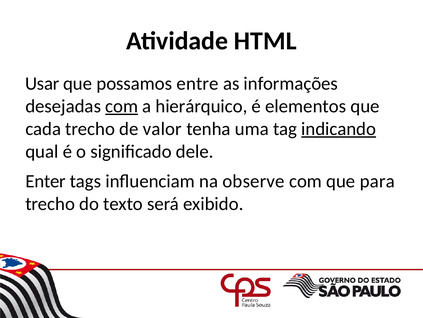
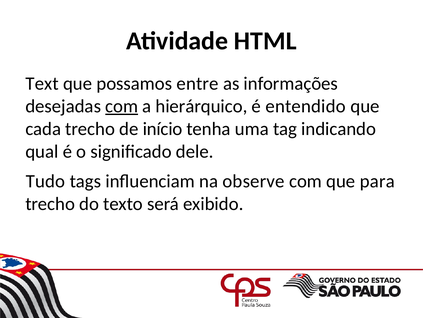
Usar: Usar -> Text (42, 83)
elementos: elementos -> entendido (306, 106)
valor: valor -> início (163, 129)
indicando underline: present -> none (339, 129)
Enter: Enter -> Tudo (45, 181)
